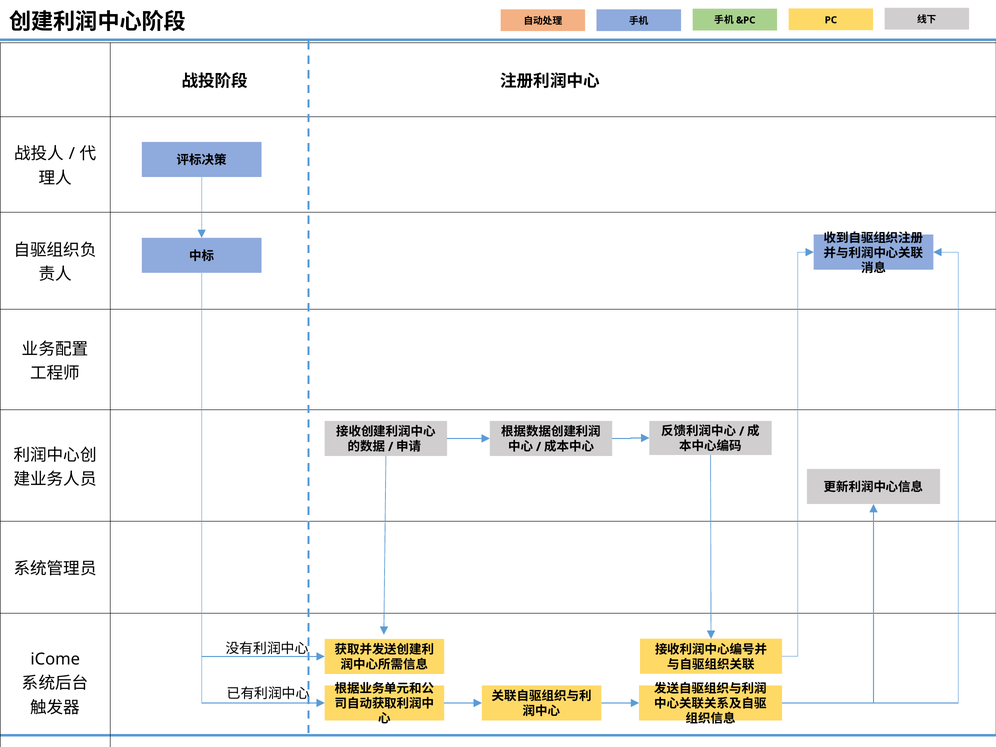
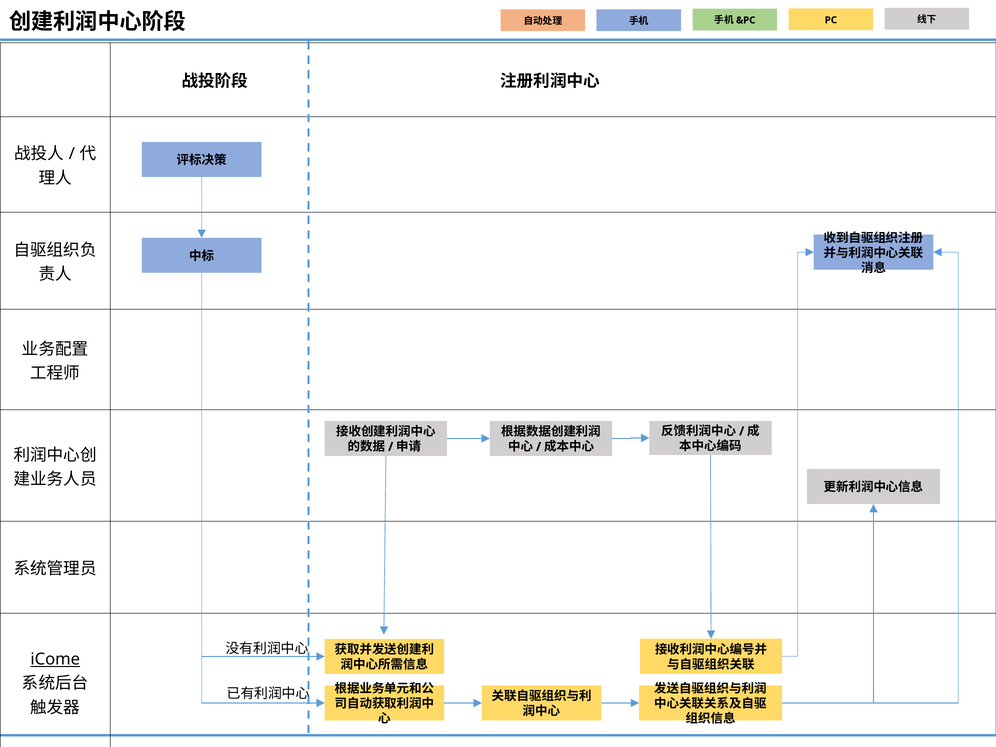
iCome underline: none -> present (55, 659)
